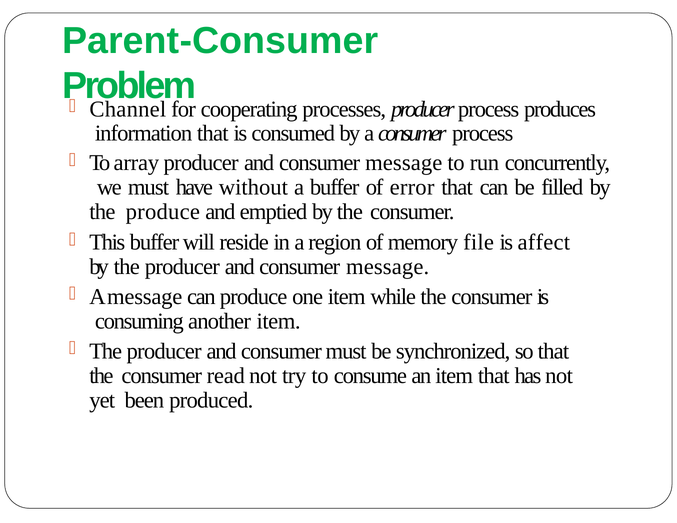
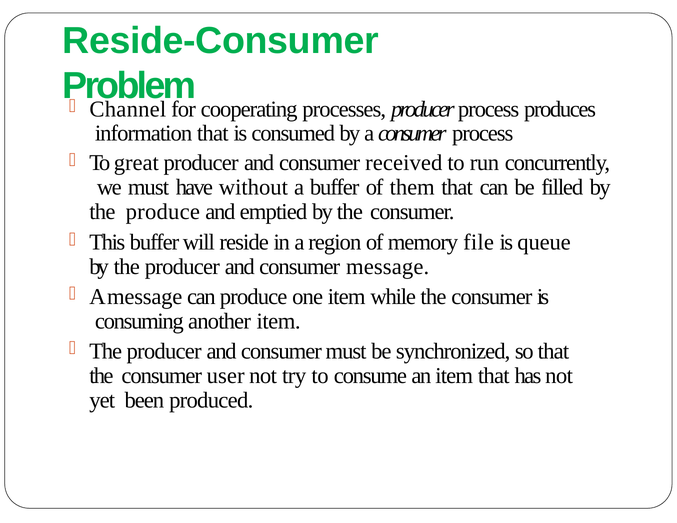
Parent-Consumer: Parent-Consumer -> Reside-Consumer (221, 41)
array: array -> great (136, 163)
message: message -> received (404, 163)
error: error -> them (412, 187)
affect: affect -> queue (544, 243)
read: read -> user (226, 376)
